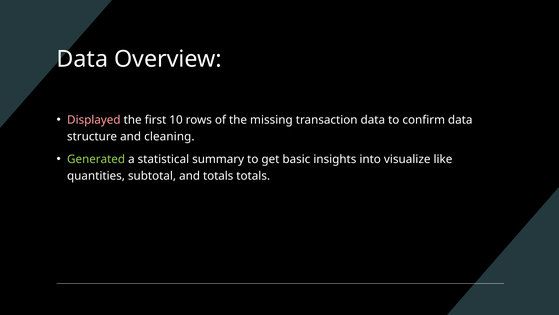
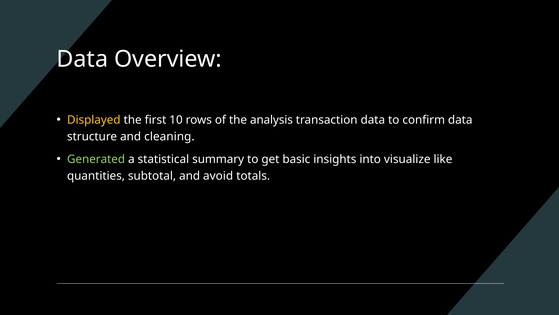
Displayed colour: pink -> yellow (94, 120)
missing: missing -> analysis (271, 120)
and totals: totals -> avoid (218, 176)
